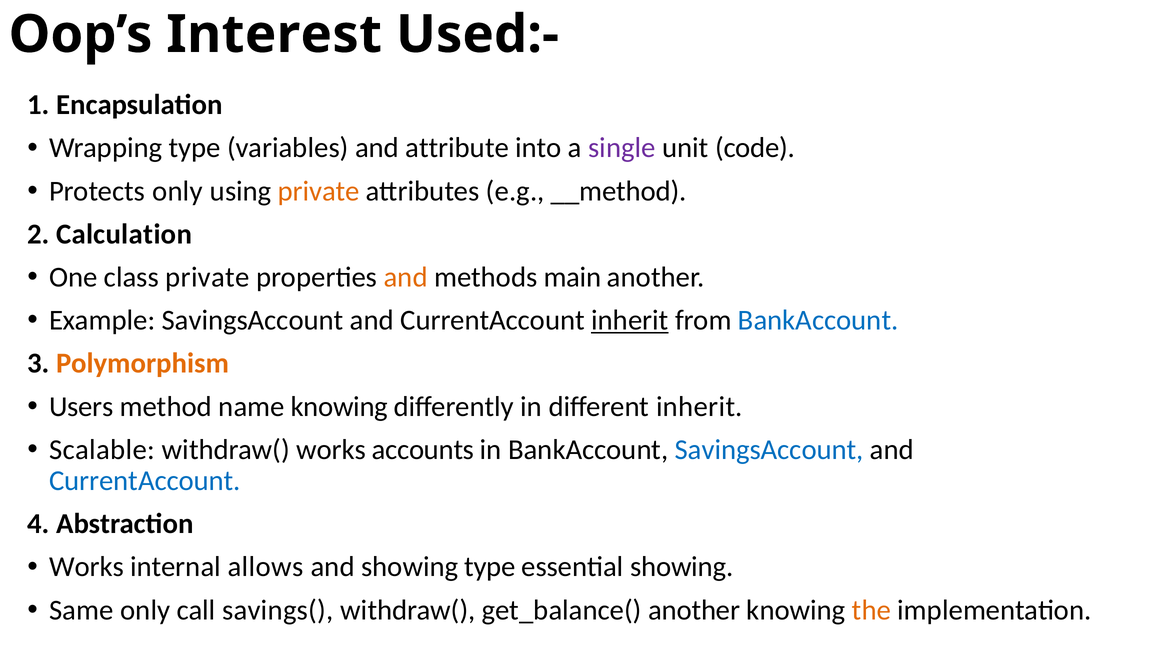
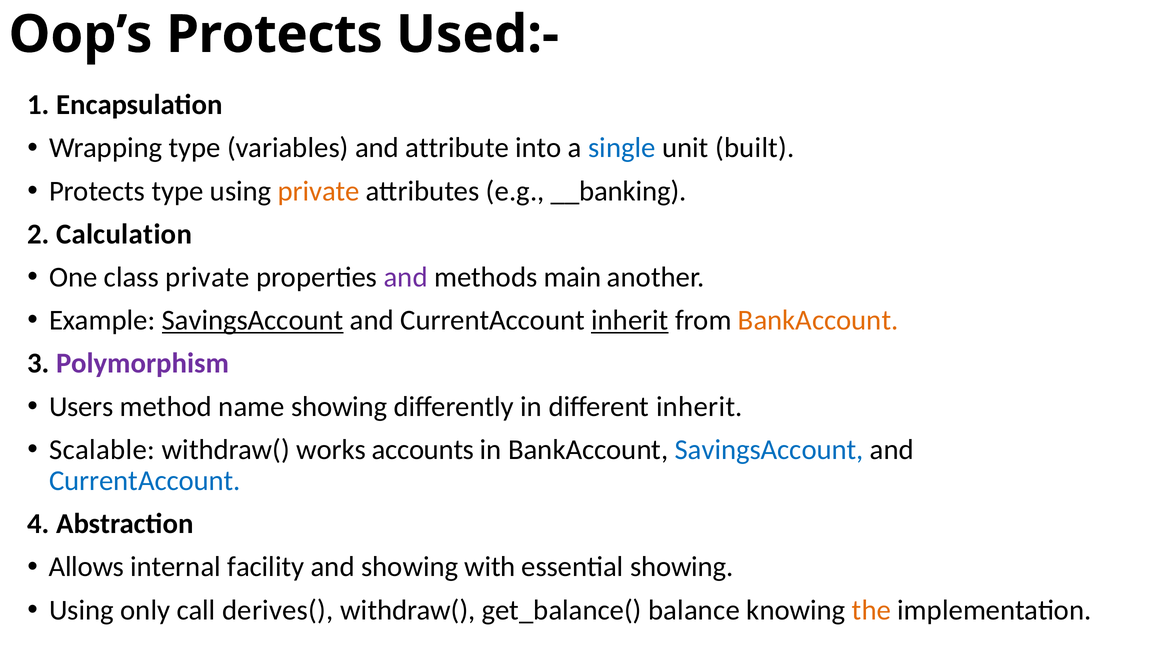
Oop’s Interest: Interest -> Protects (275, 34)
single colour: purple -> blue (622, 148)
code: code -> built (755, 148)
Protects only: only -> type (178, 191)
__method: __method -> __banking (619, 191)
and colour: orange -> purple (406, 277)
SavingsAccount underline: none -> present (253, 320)
BankAccount colour: blue -> orange (818, 320)
Polymorphism colour: orange -> purple (143, 363)
name knowing: knowing -> showing (339, 406)
Works: Works -> Allows (87, 566)
allows: allows -> facility (266, 566)
showing type: type -> with (490, 566)
Same: Same -> Using (81, 610)
savings(: savings( -> derives( (278, 610)
get_balance( another: another -> balance (694, 610)
